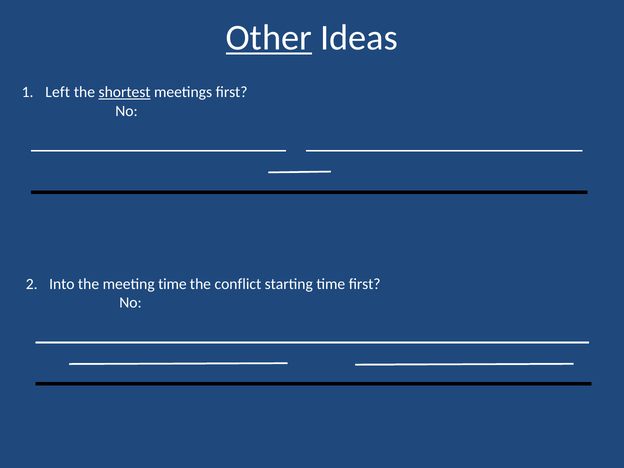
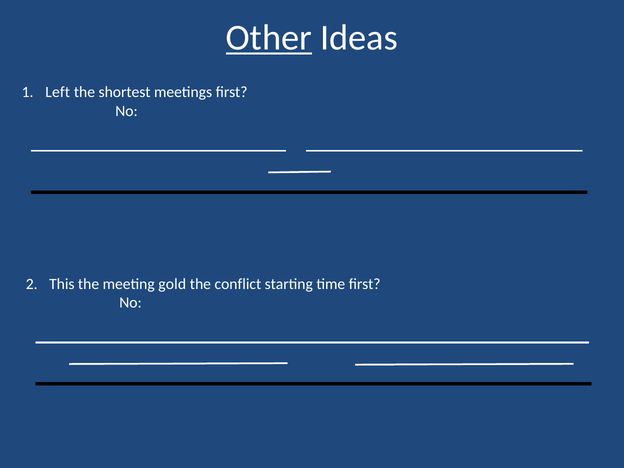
shortest underline: present -> none (125, 92)
Into: Into -> This (62, 284)
meeting time: time -> gold (172, 284)
